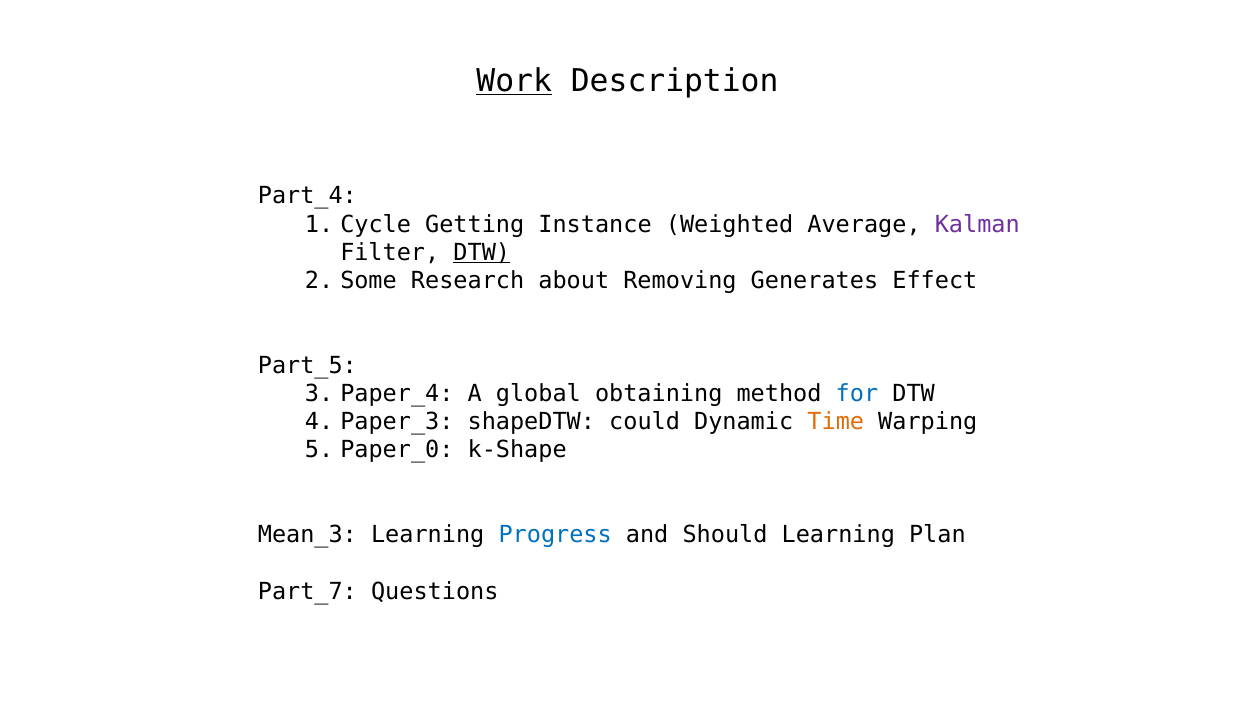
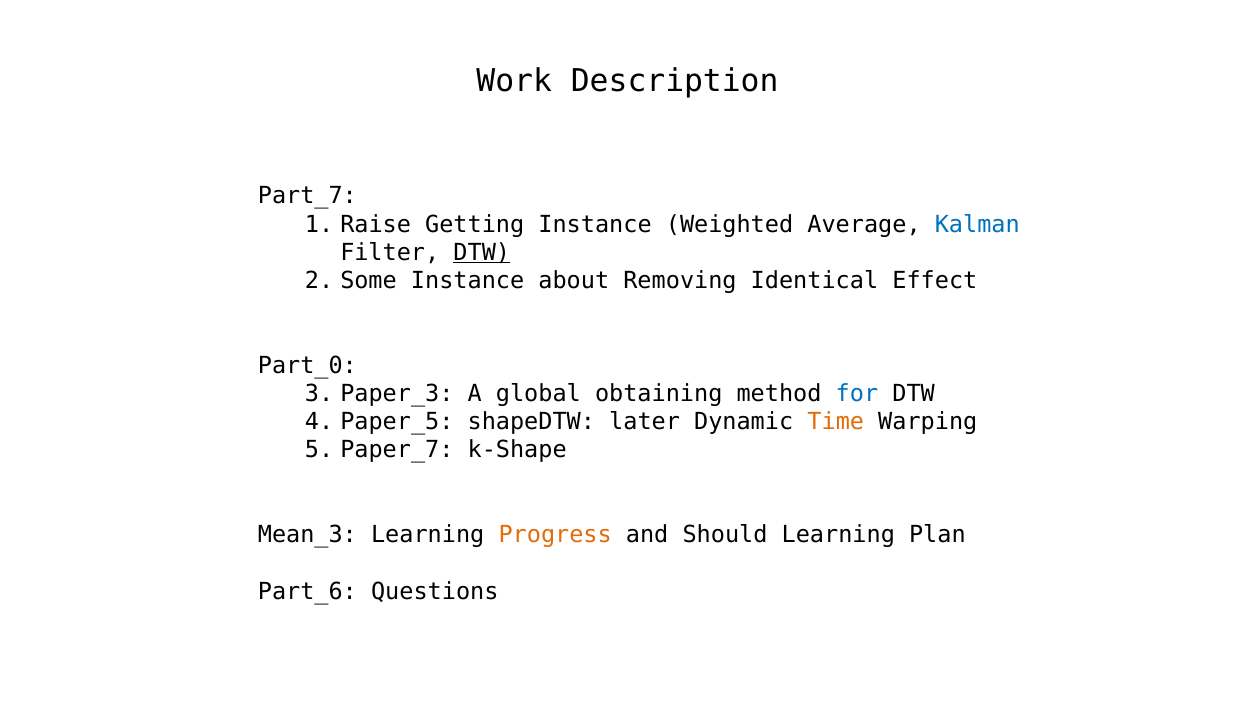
Work underline: present -> none (514, 81)
Part_4: Part_4 -> Part_7 (307, 196)
Cycle: Cycle -> Raise (376, 224)
Kalman colour: purple -> blue (977, 224)
Some Research: Research -> Instance (468, 281)
Generates: Generates -> Identical (814, 281)
Part_5: Part_5 -> Part_0 (307, 365)
Paper_4: Paper_4 -> Paper_3 (397, 394)
Paper_3: Paper_3 -> Paper_5 (397, 422)
could: could -> later (645, 422)
Paper_0: Paper_0 -> Paper_7 (397, 450)
Progress colour: blue -> orange (555, 535)
Part_7: Part_7 -> Part_6 (307, 591)
